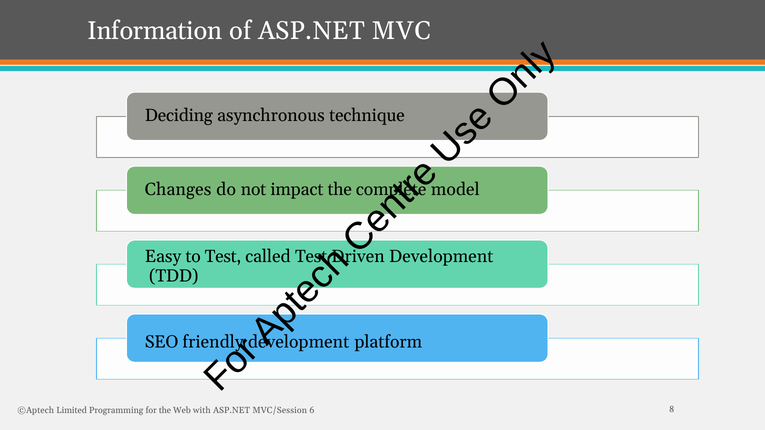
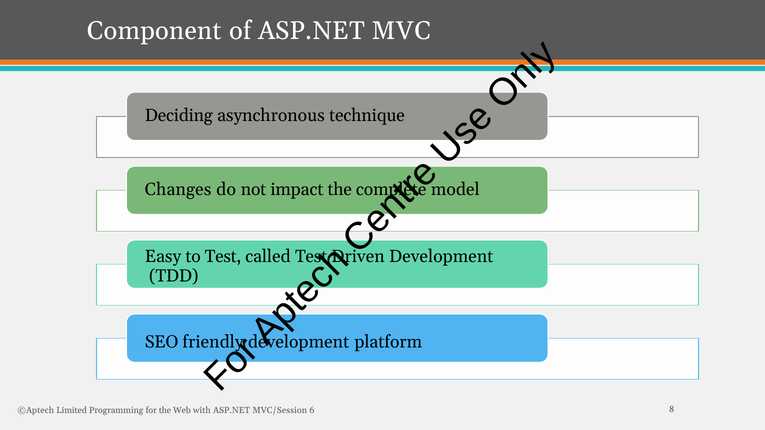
Information: Information -> Component (154, 31)
